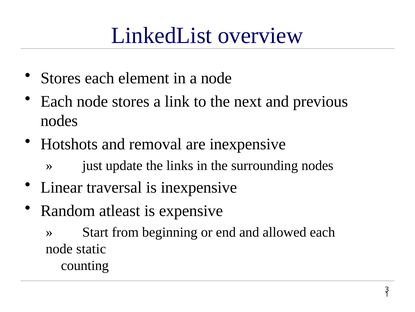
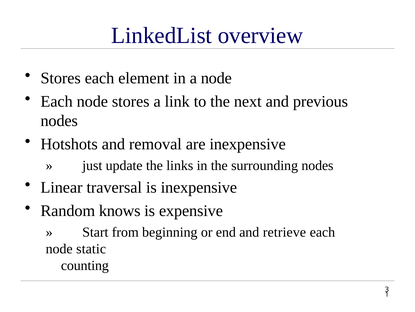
atleast: atleast -> knows (120, 210)
allowed: allowed -> retrieve (284, 232)
